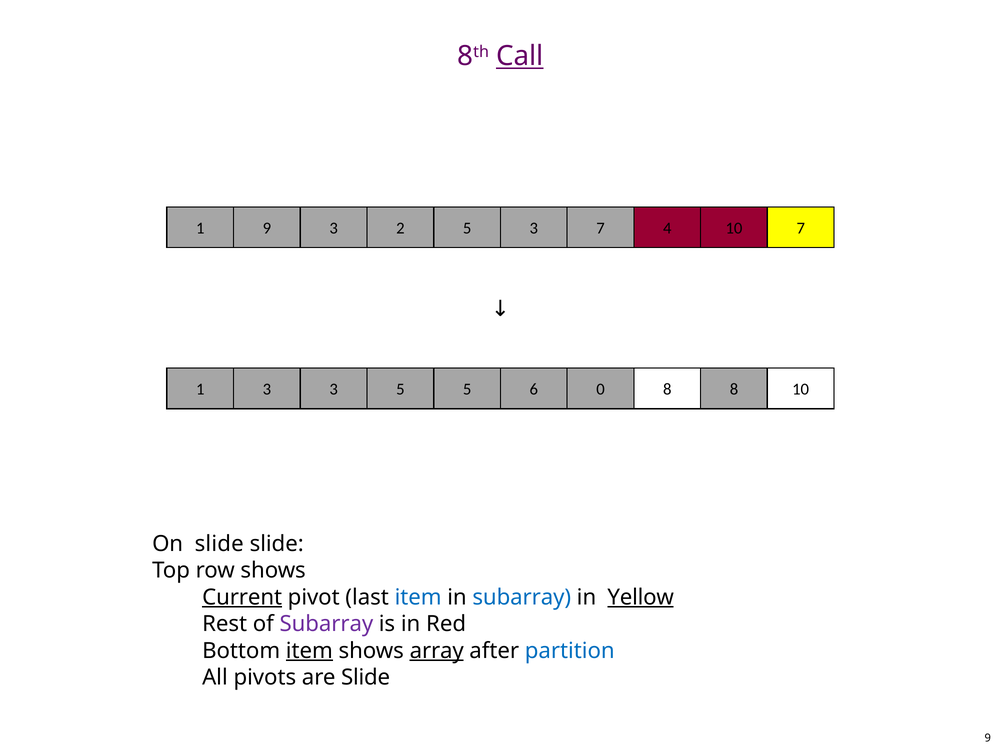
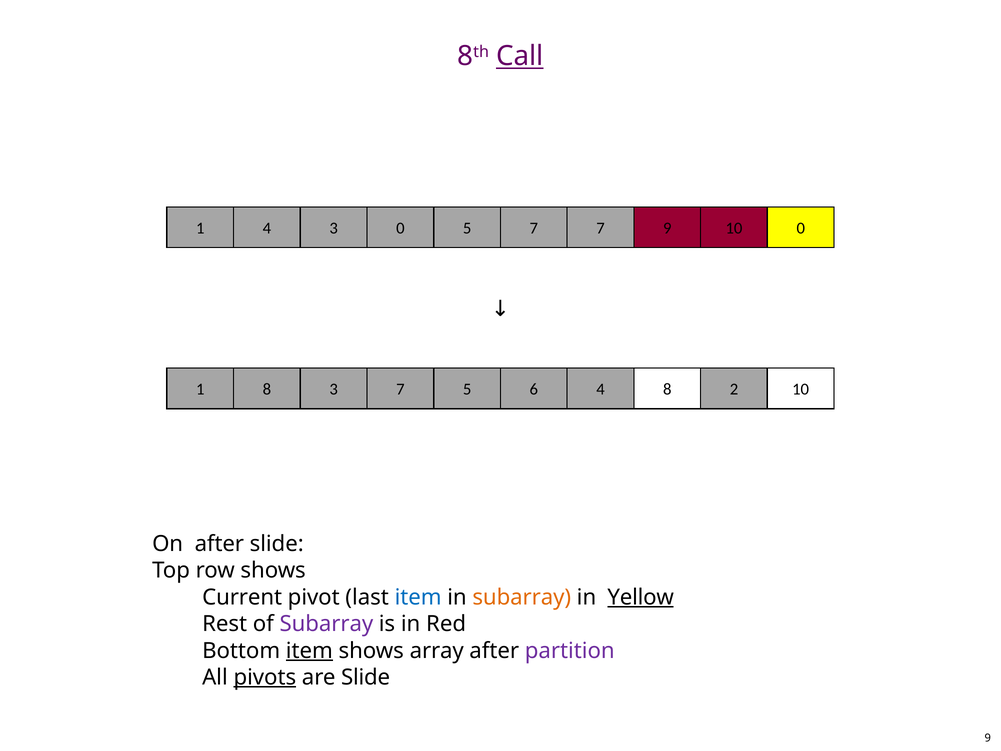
1 9: 9 -> 4 (267, 228)
3 2: 2 -> 0 (400, 228)
5 3: 3 -> 7 (534, 228)
7 4: 4 -> 9 (667, 228)
10 7: 7 -> 0 (801, 228)
1 3: 3 -> 8 (267, 389)
3 5: 5 -> 7 (400, 389)
6 0: 0 -> 4 (601, 389)
8 8: 8 -> 2 (734, 389)
On slide: slide -> after (219, 544)
Current underline: present -> none (242, 597)
subarray colour: blue -> orange (522, 597)
array underline: present -> none (437, 650)
partition colour: blue -> purple (570, 650)
pivots underline: none -> present (265, 677)
